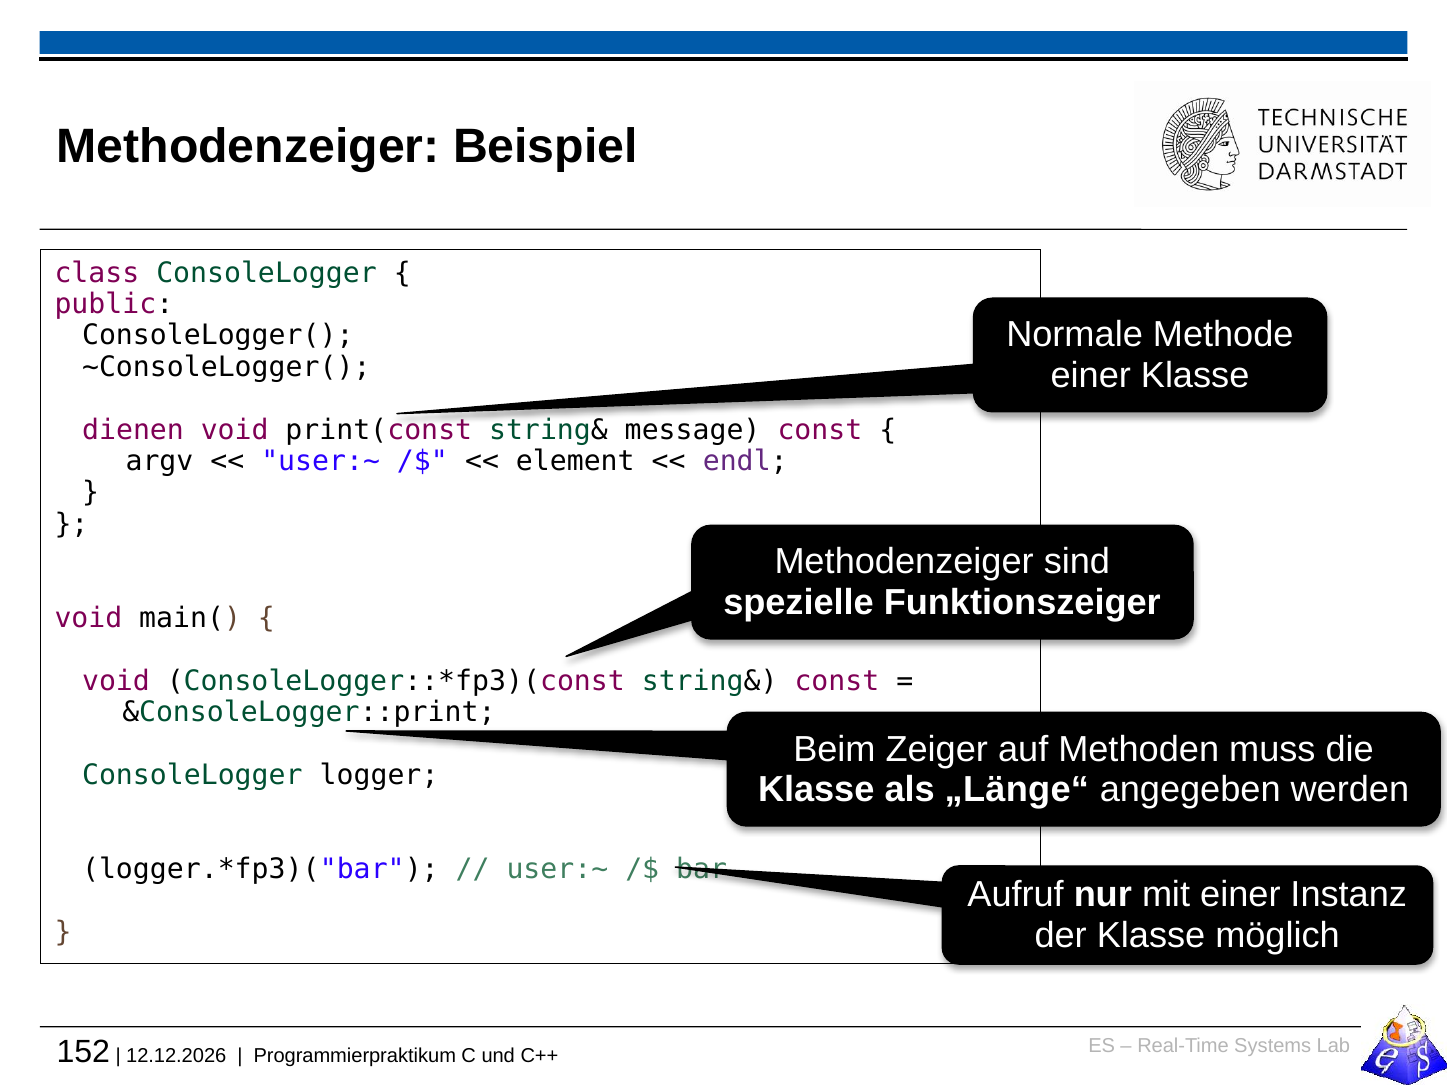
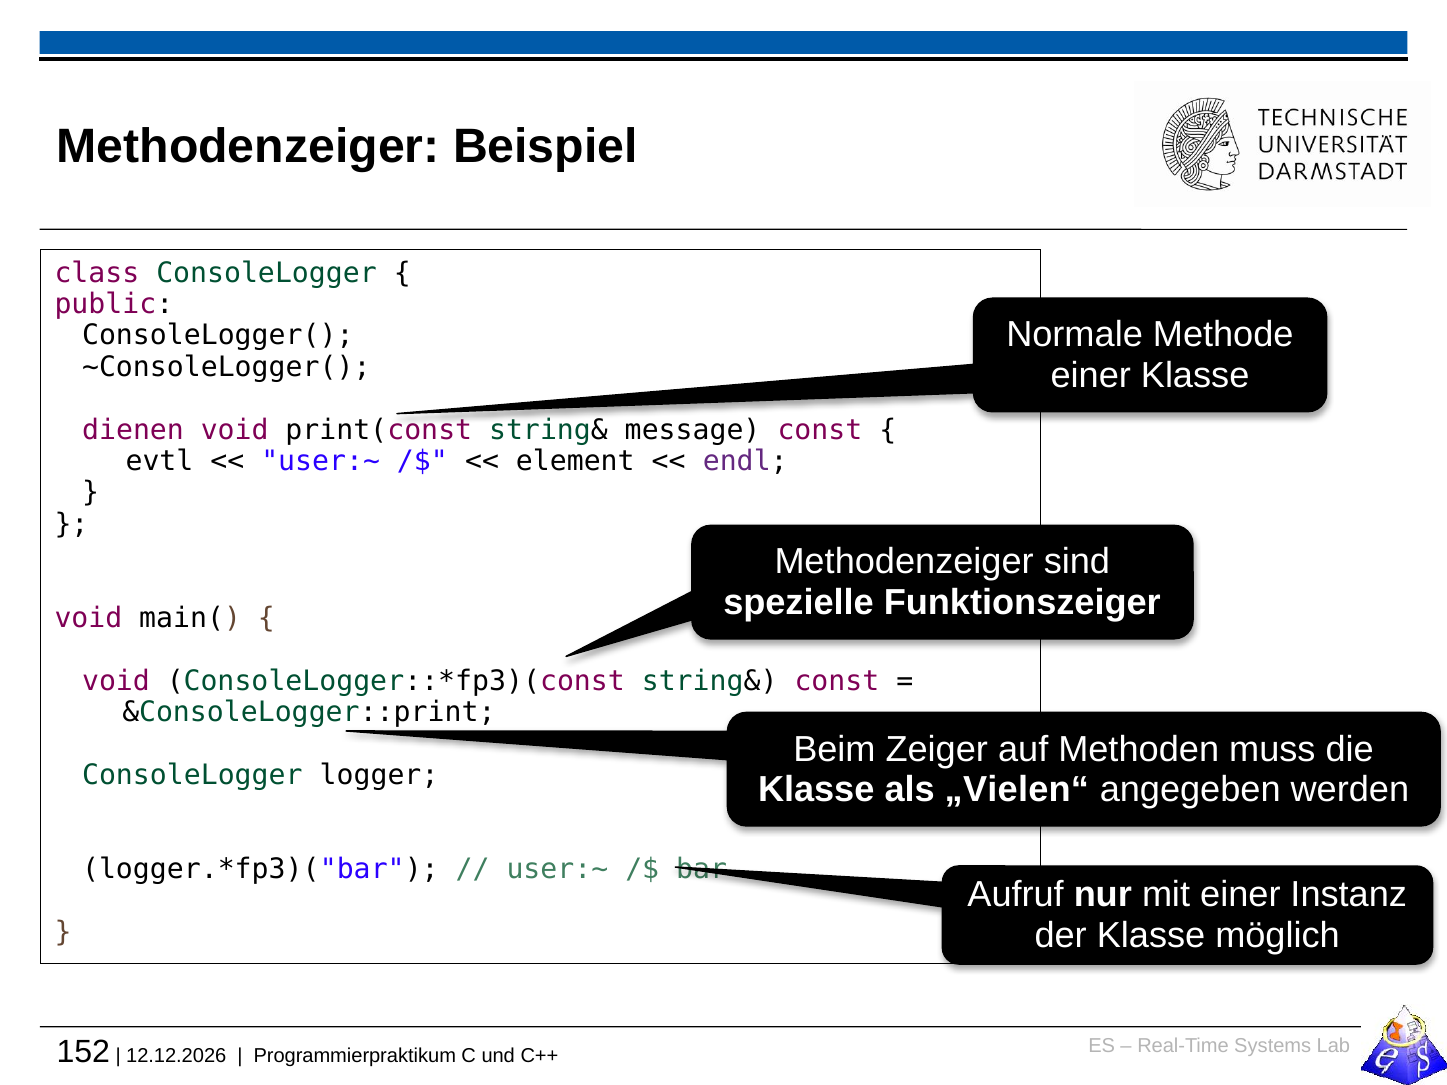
argv: argv -> evtl (159, 461)
„Länge“: „Länge“ -> „Vielen“ (1017, 790)
